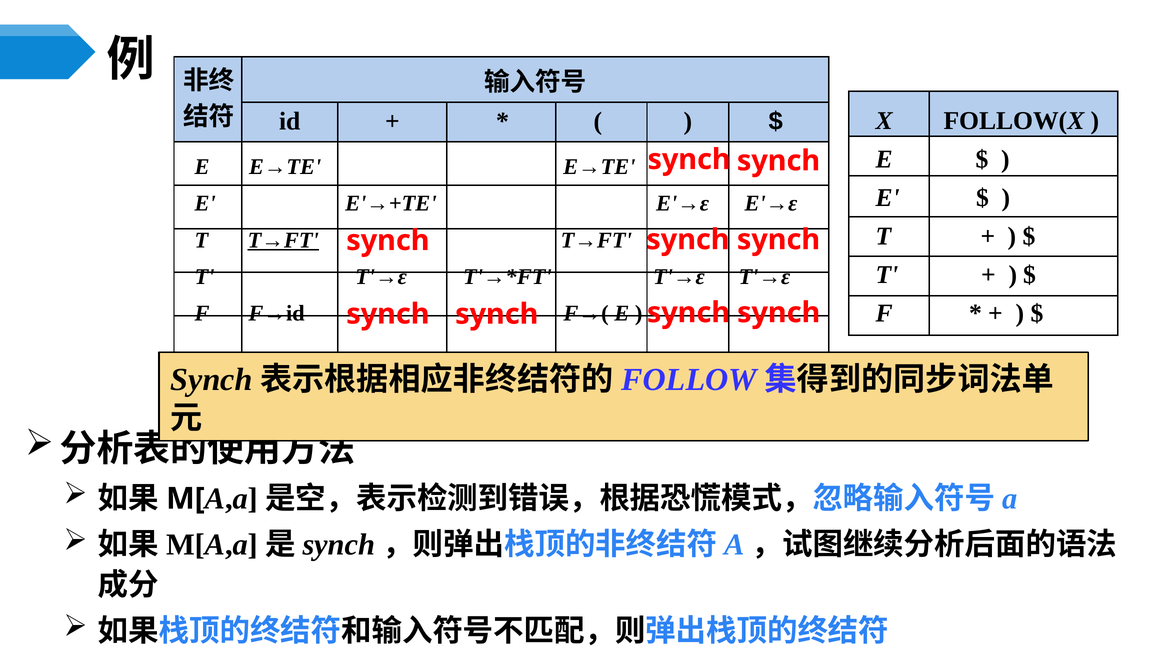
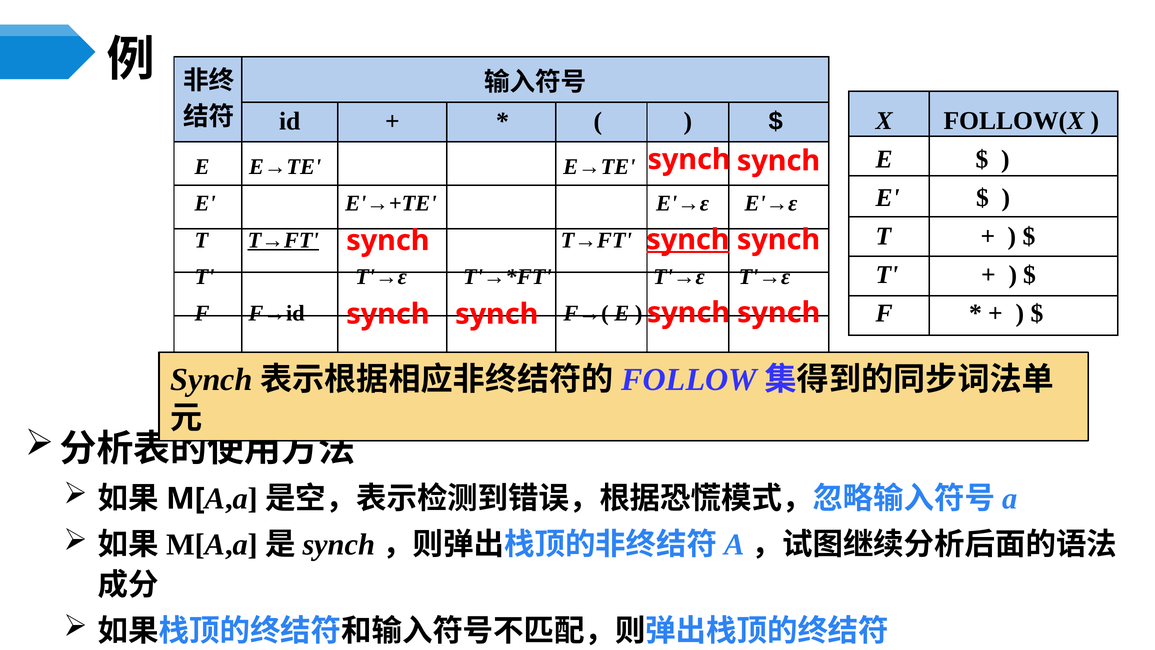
synch underline: none -> present (688, 240)
